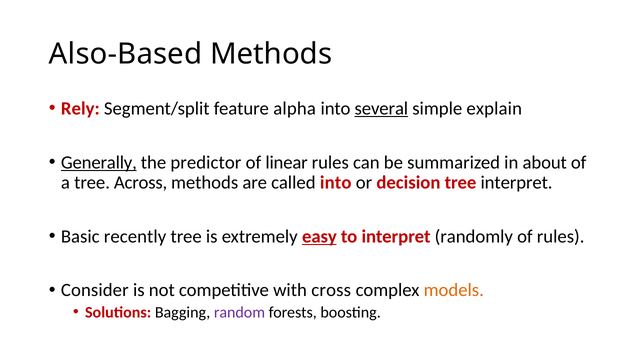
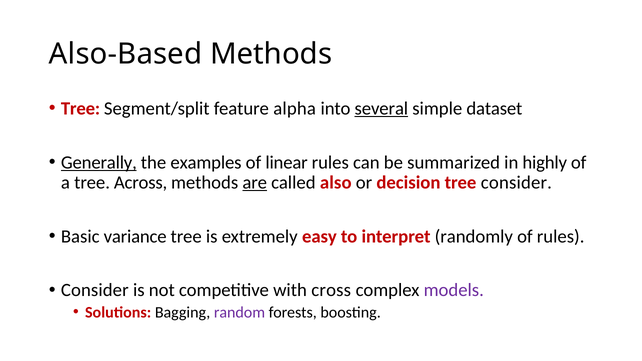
Rely: Rely -> Tree (80, 109)
explain: explain -> dataset (494, 109)
predictor: predictor -> examples (206, 162)
about: about -> highly (545, 162)
are underline: none -> present (255, 183)
called into: into -> also (336, 183)
tree interpret: interpret -> consider (516, 183)
recently: recently -> variance (135, 236)
easy underline: present -> none (319, 236)
models colour: orange -> purple (454, 290)
